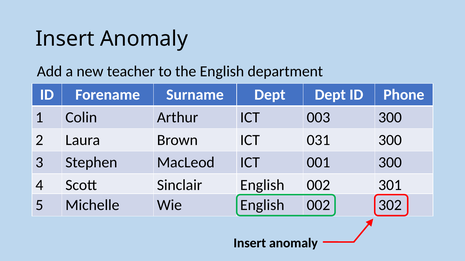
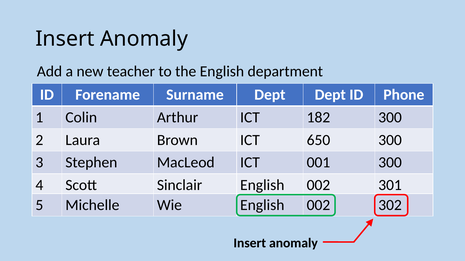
003: 003 -> 182 (318, 118)
031: 031 -> 650 (318, 140)
